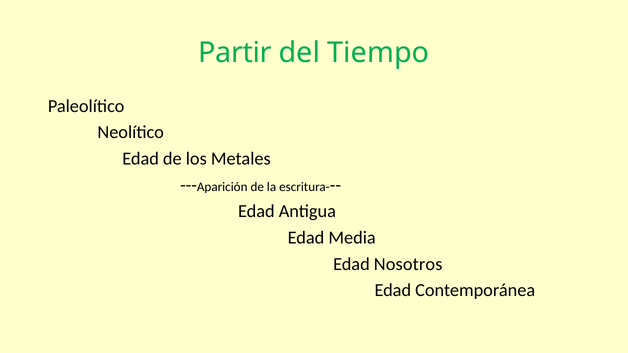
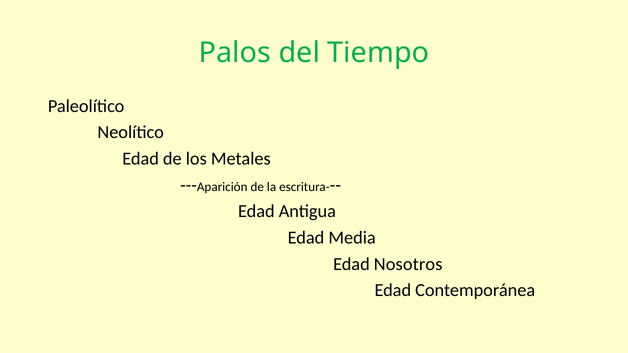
Partir: Partir -> Palos (235, 53)
